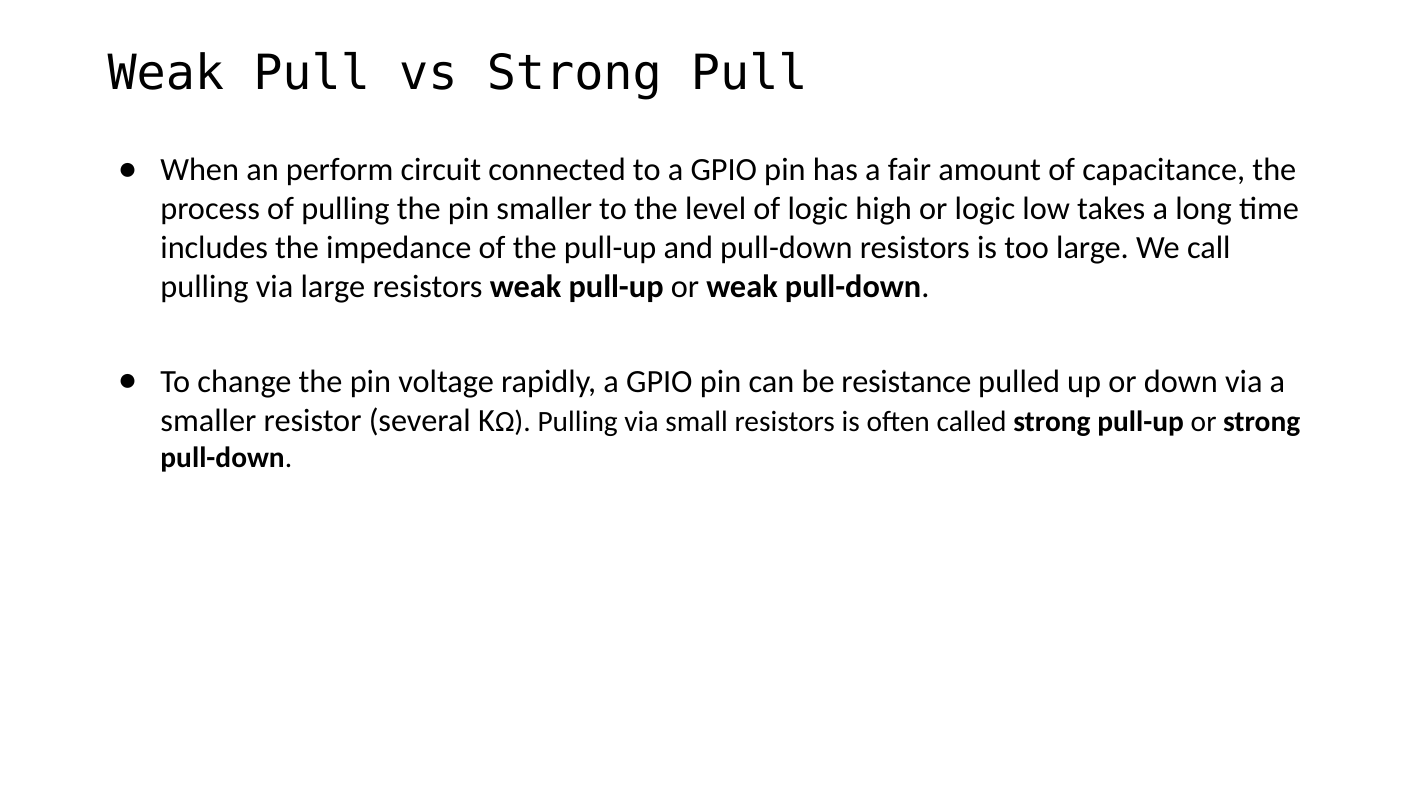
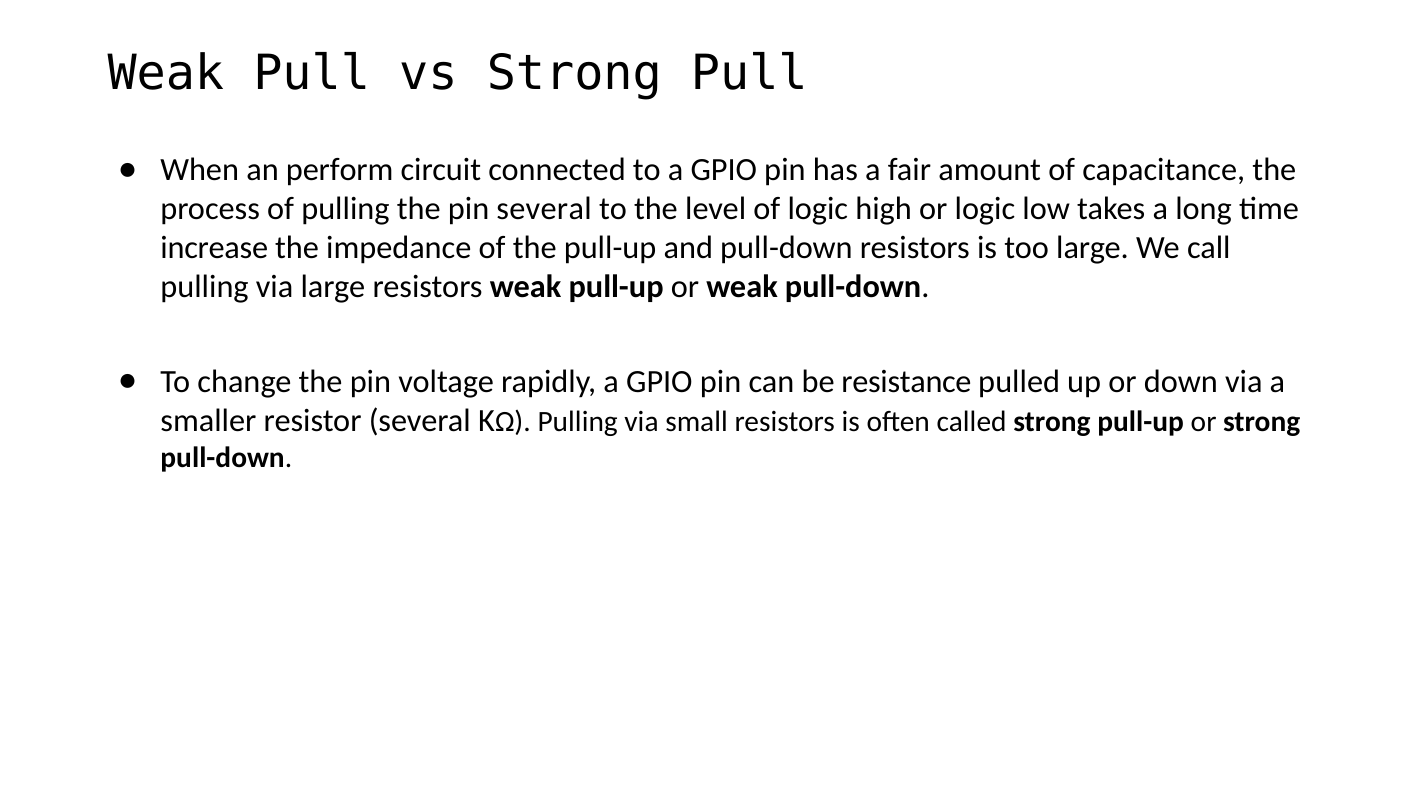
pin smaller: smaller -> several (544, 209)
includes: includes -> increase (214, 248)
